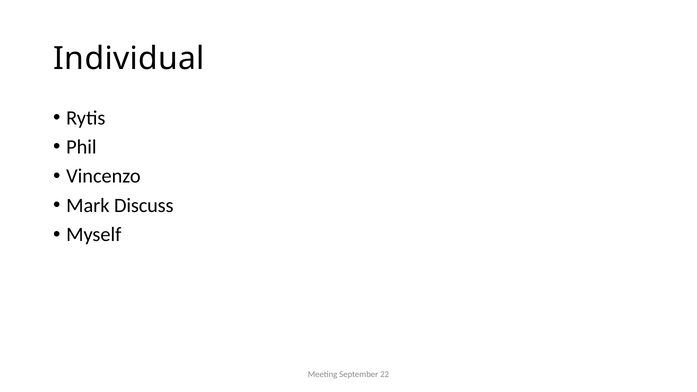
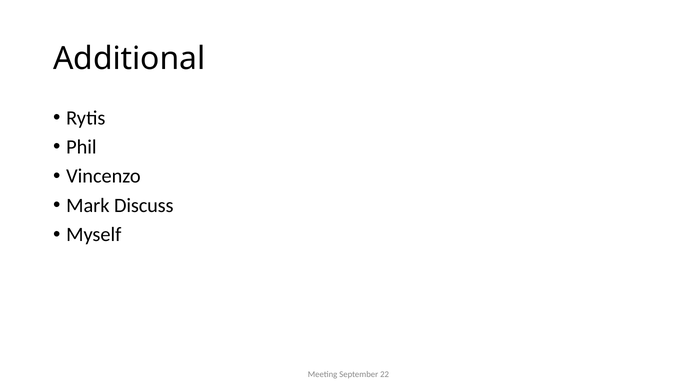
Individual: Individual -> Additional (129, 59)
